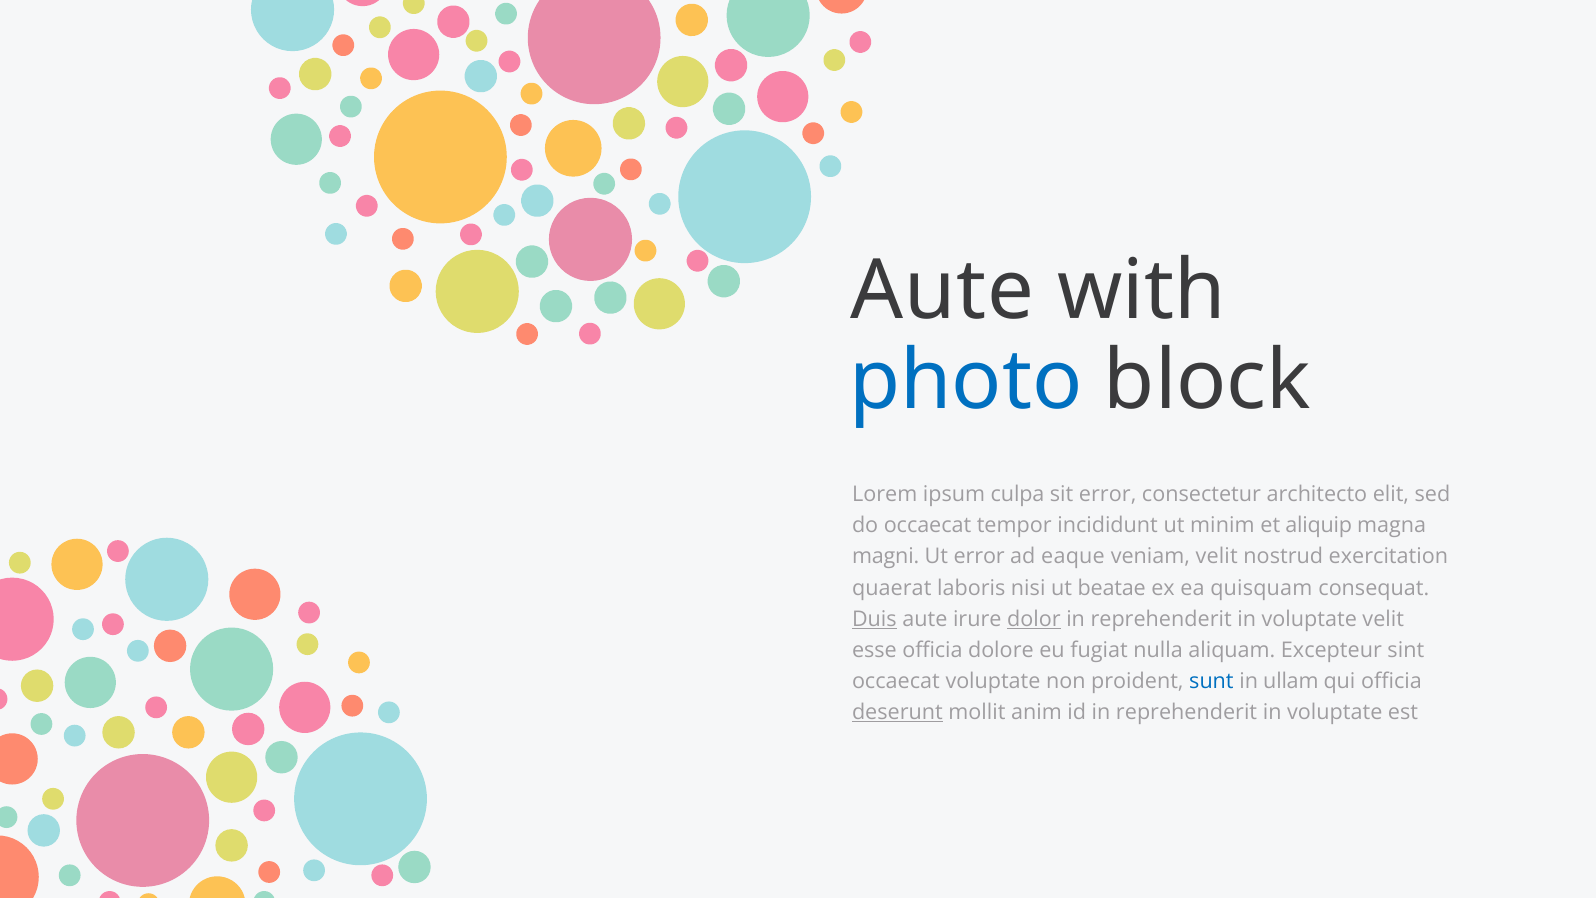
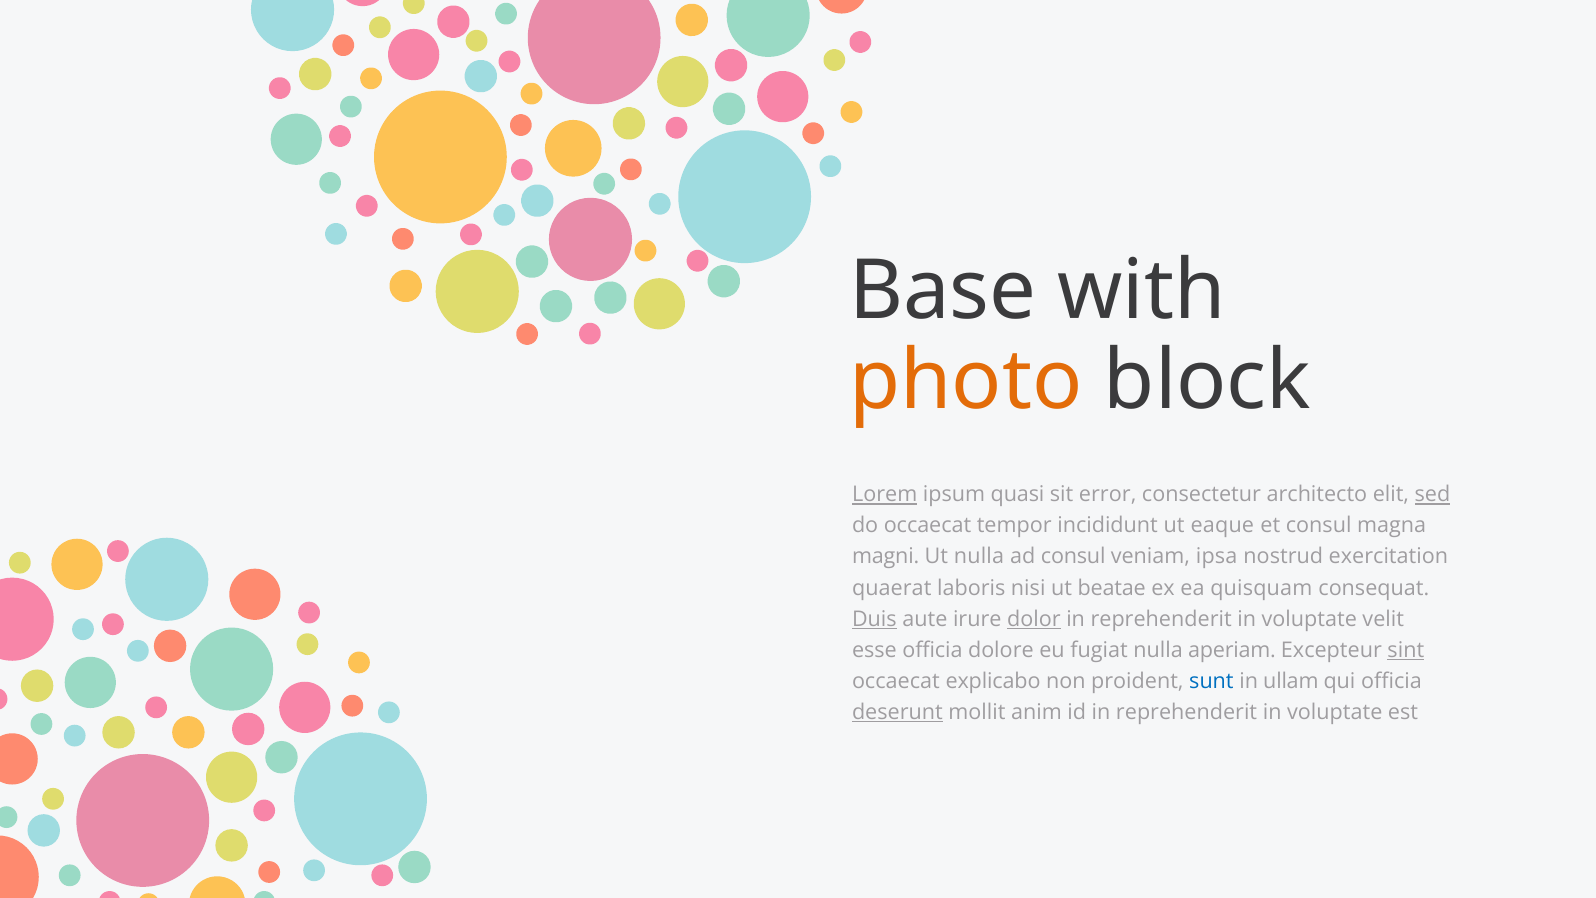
Aute: Aute -> Base (943, 291)
photo colour: blue -> orange (966, 381)
Lorem underline: none -> present (885, 494)
culpa: culpa -> quasi (1018, 494)
sed underline: none -> present (1433, 494)
minim: minim -> eaque (1222, 526)
et aliquip: aliquip -> consul (1319, 526)
Ut error: error -> nulla (979, 557)
ad eaque: eaque -> consul (1073, 557)
veniam velit: velit -> ipsa (1217, 557)
aliquam: aliquam -> aperiam (1232, 650)
sint underline: none -> present (1406, 650)
occaecat voluptate: voluptate -> explicabo (993, 681)
